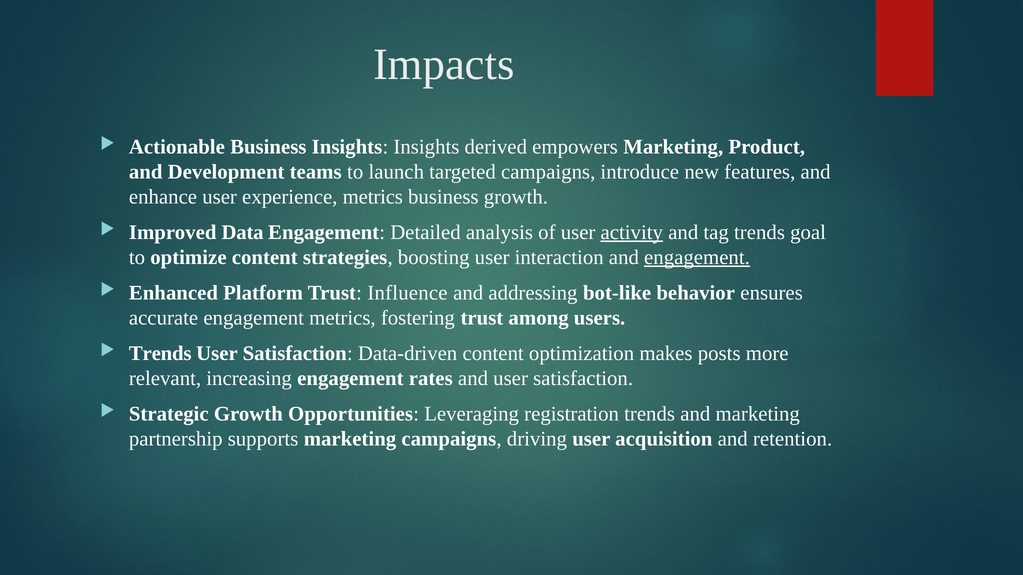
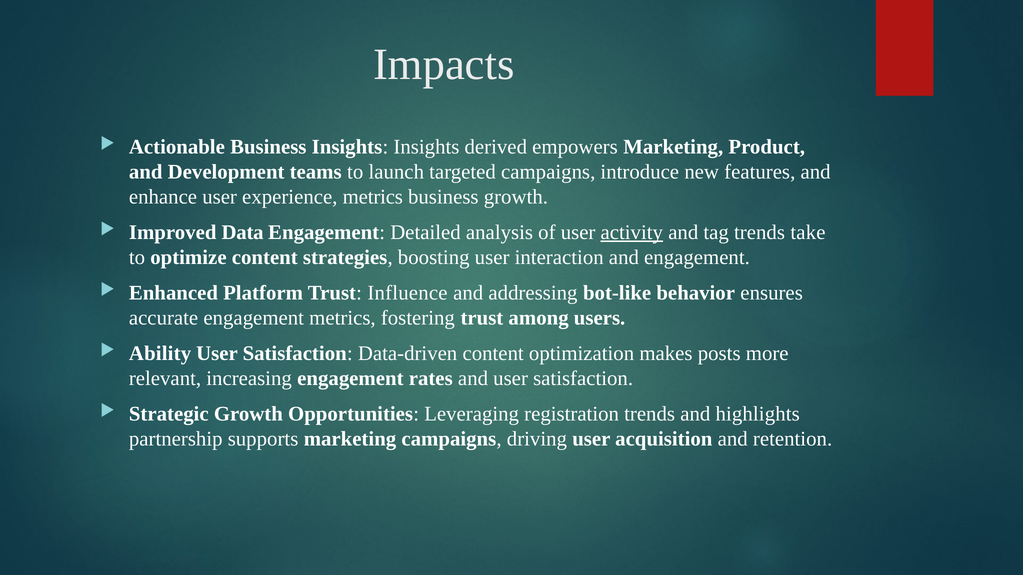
goal: goal -> take (808, 232)
engagement underline: present -> none (697, 257)
Trends: Trends -> Ability (160, 354)
and marketing: marketing -> highlights (758, 414)
